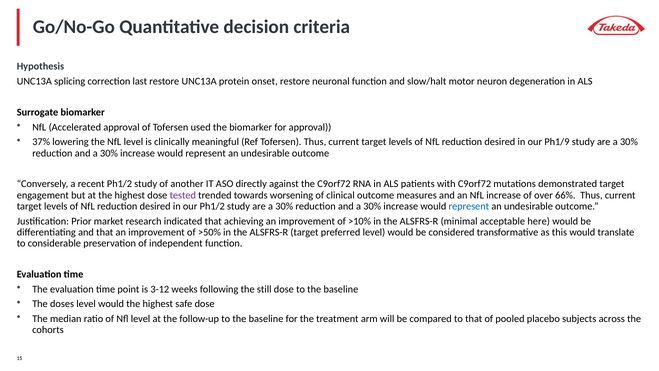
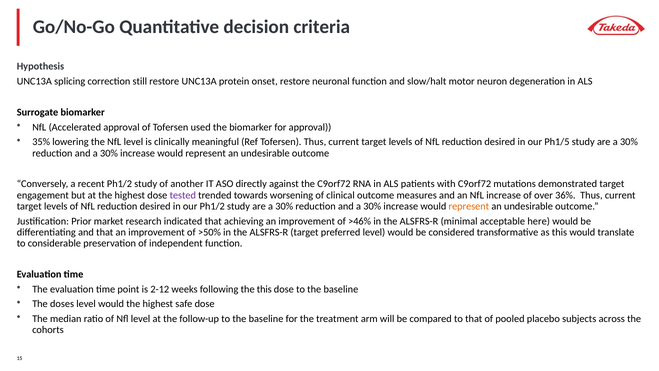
last: last -> still (140, 81)
37%: 37% -> 35% (41, 142)
Ph1/9: Ph1/9 -> Ph1/5 (557, 142)
66%: 66% -> 36% (565, 195)
represent colour: blue -> orange (469, 206)
>10%: >10% -> >46% (360, 221)
3-12: 3-12 -> 2-12 (160, 289)
the still: still -> this (264, 289)
